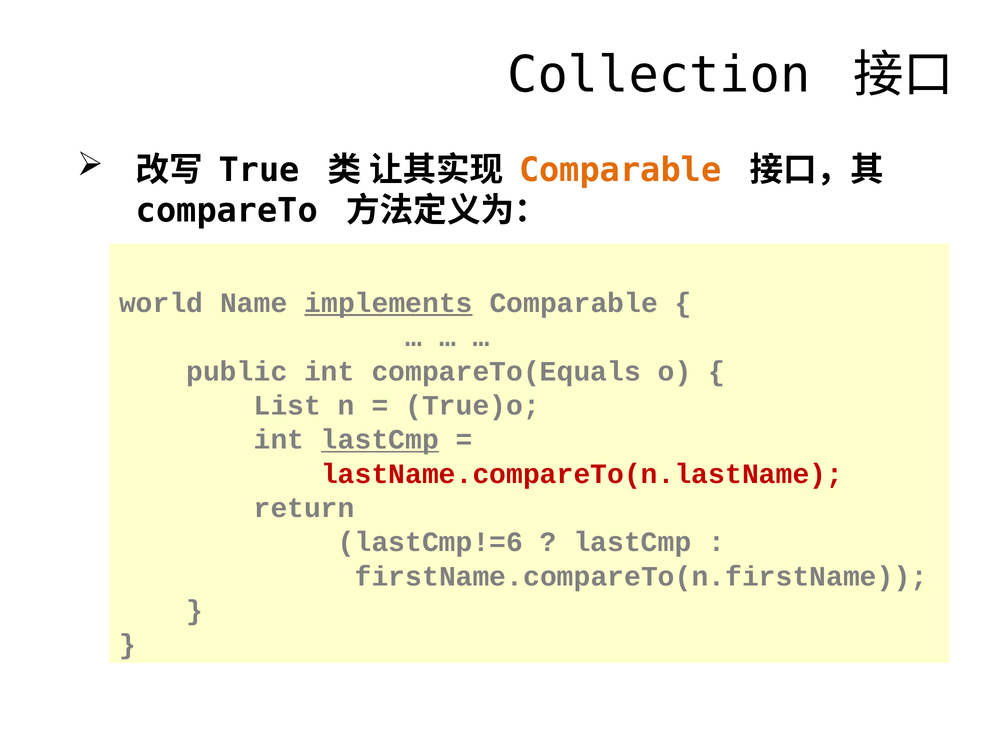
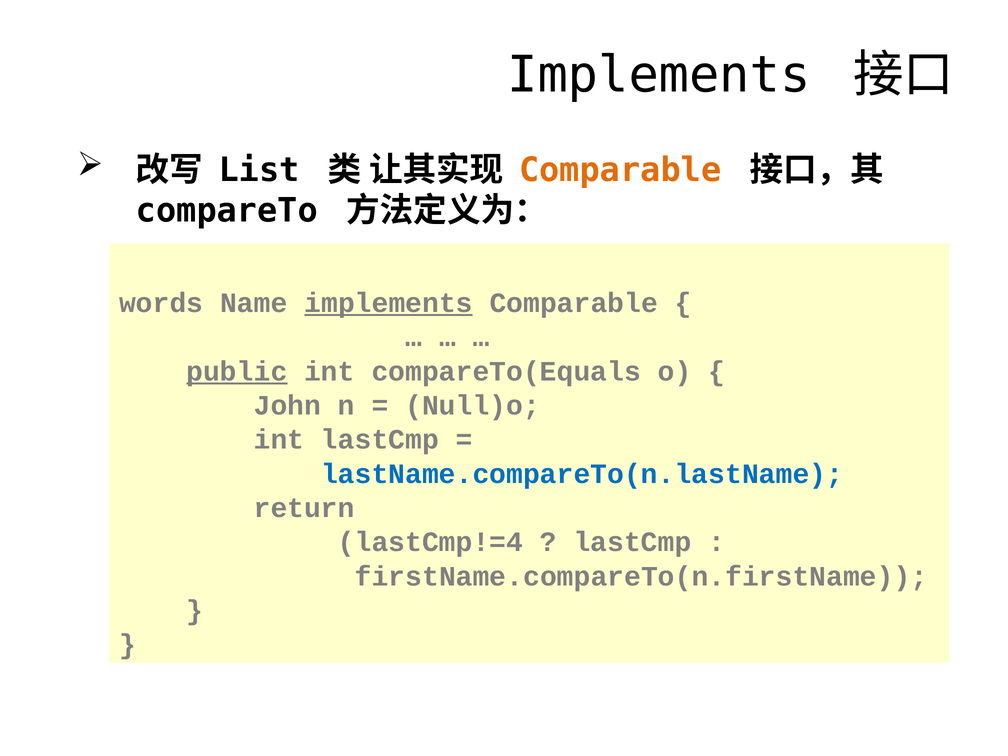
Collection: Collection -> Implements (659, 75)
True: True -> List (259, 170)
world: world -> words (161, 303)
public underline: none -> present (237, 371)
List: List -> John (287, 406)
True)o: True)o -> Null)o (473, 406)
lastCmp underline: present -> none (380, 440)
lastName.compareTo(n.lastName colour: red -> blue (582, 474)
lastCmp!=6: lastCmp!=6 -> lastCmp!=4 (430, 542)
